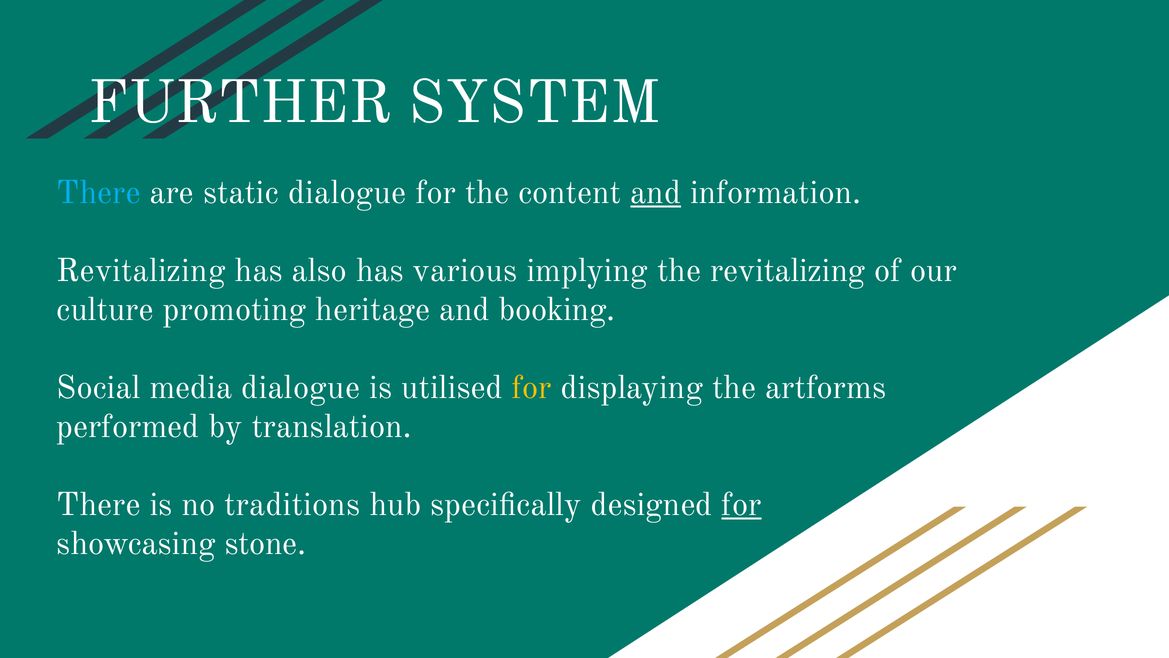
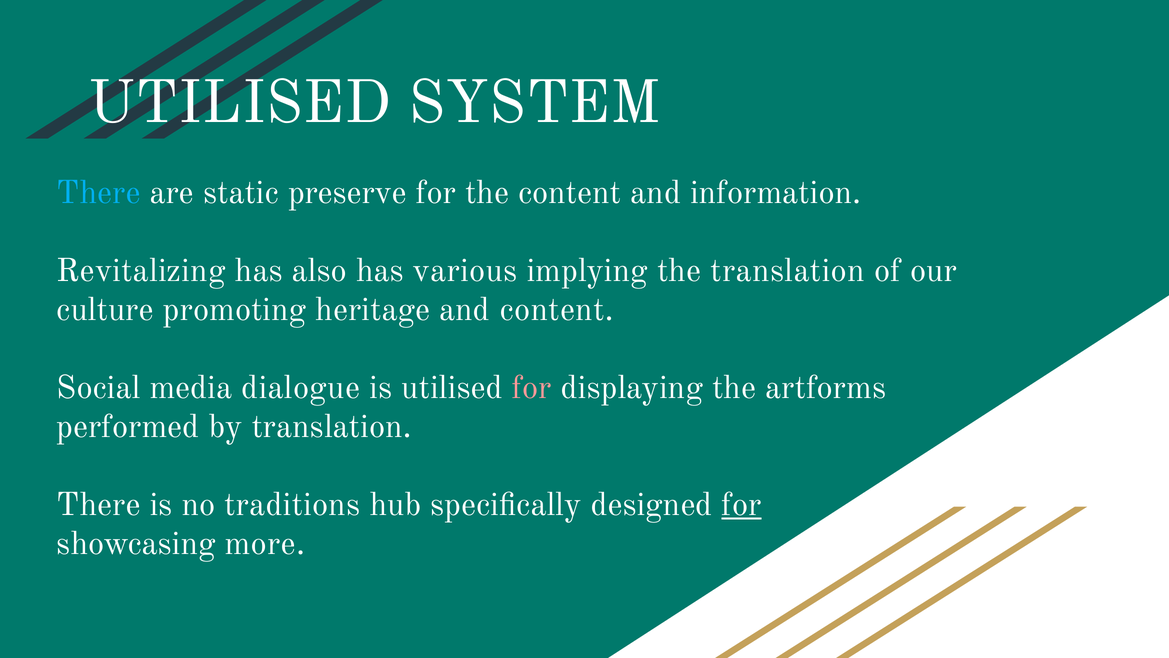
FURTHER: FURTHER -> UTILISED (240, 103)
static dialogue: dialogue -> preserve (347, 192)
and underline: present -> none (656, 192)
the revitalizing: revitalizing -> translation (788, 270)
and booking: booking -> content (557, 309)
for colour: yellow -> pink (532, 387)
stone: stone -> more (265, 543)
